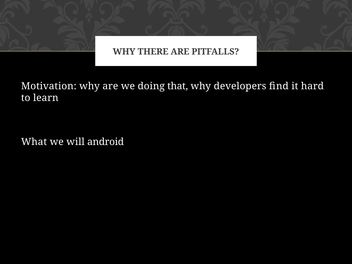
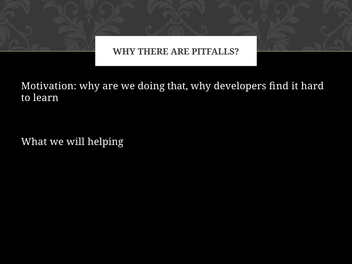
android: android -> helping (105, 142)
